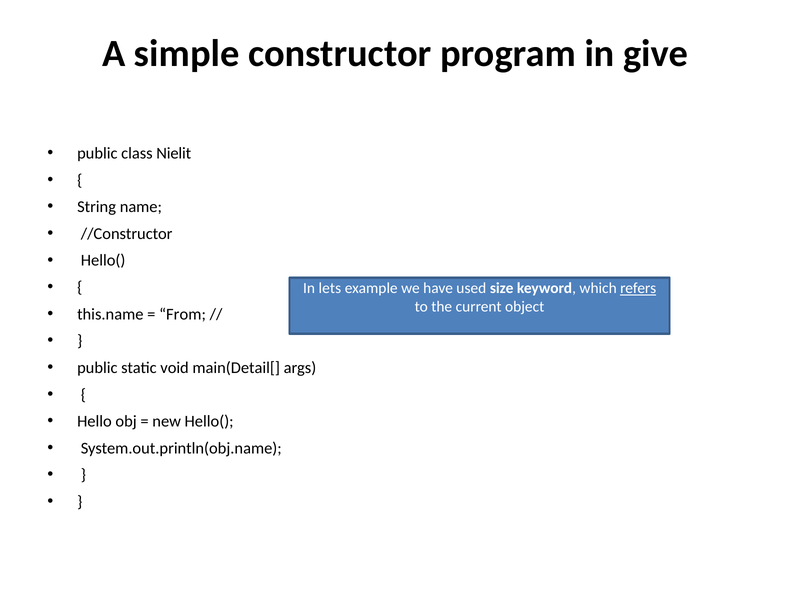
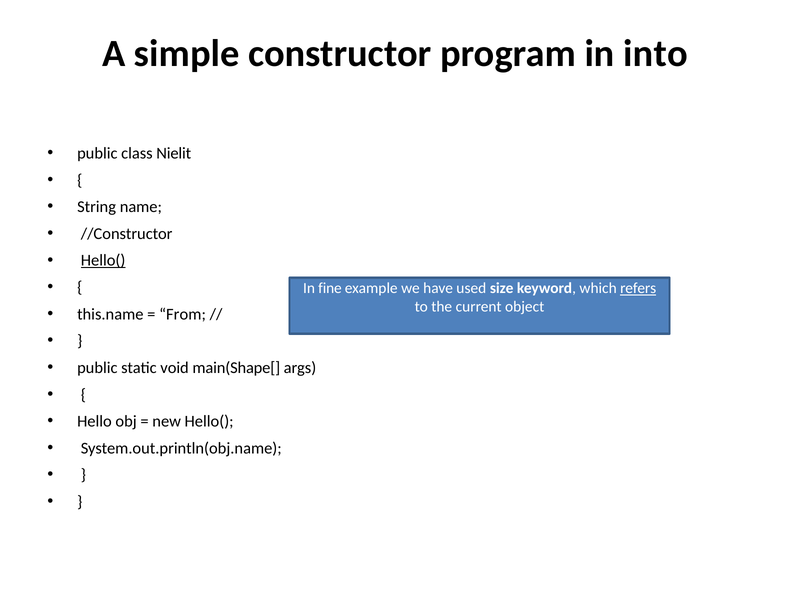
give: give -> into (656, 53)
Hello( underline: none -> present (103, 261)
lets: lets -> fine (330, 289)
main(Detail[: main(Detail[ -> main(Shape[ (236, 368)
